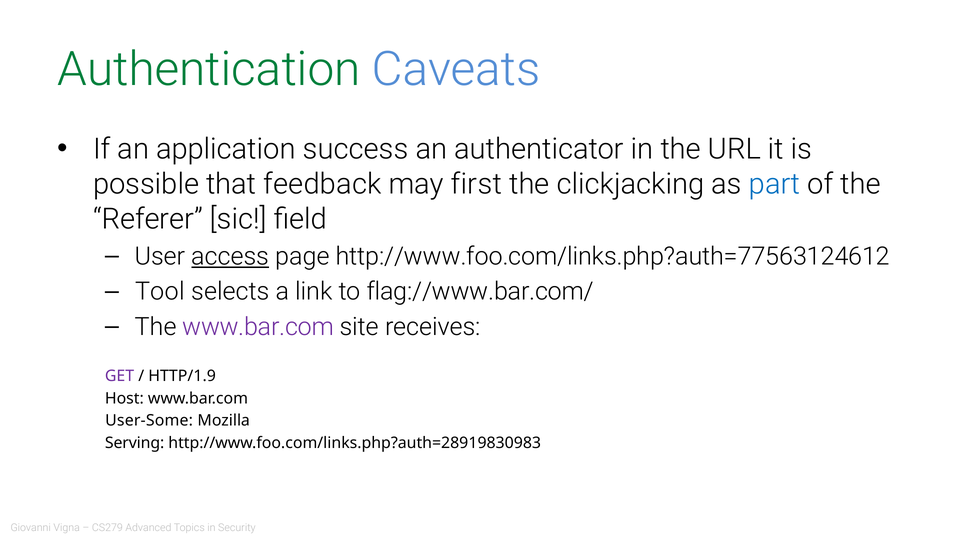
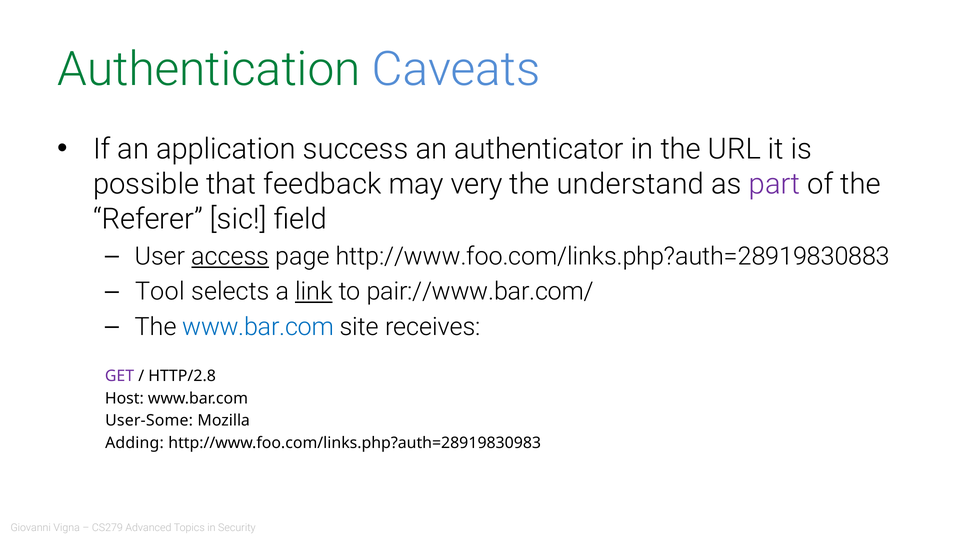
first: first -> very (477, 184)
clickjacking: clickjacking -> understand (630, 184)
part colour: blue -> purple (775, 184)
http://www.foo.com/links.php?auth=77563124612: http://www.foo.com/links.php?auth=77563124612 -> http://www.foo.com/links.php?auth=28919830883 (613, 257)
link underline: none -> present (314, 292)
flag://www.bar.com/: flag://www.bar.com/ -> pair://www.bar.com/ (480, 292)
www.bar.com colour: purple -> blue (258, 327)
HTTP/1.9: HTTP/1.9 -> HTTP/2.8 (182, 377)
Serving: Serving -> Adding (134, 444)
